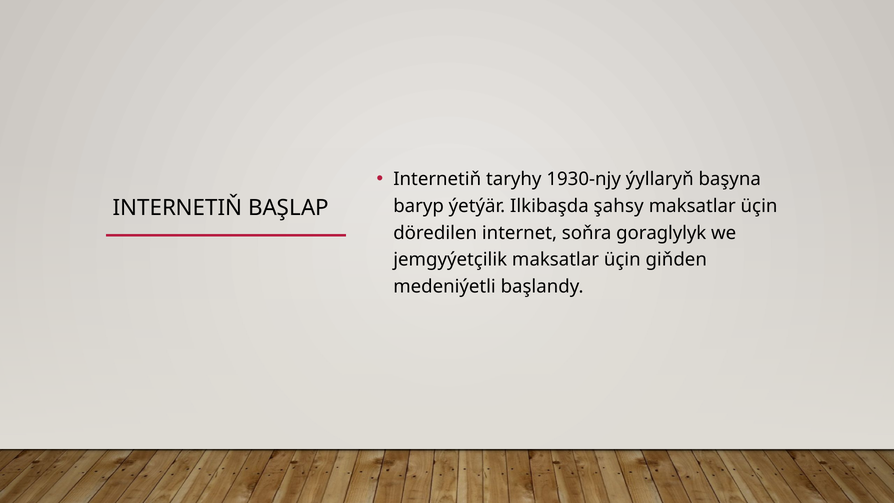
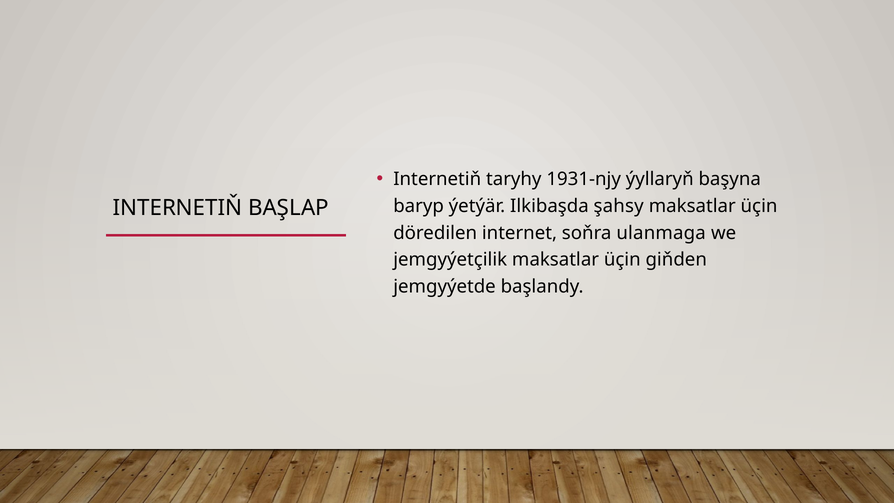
1930-njy: 1930-njy -> 1931-njy (584, 179)
goraglylyk: goraglylyk -> ulanmaga (661, 233)
medeniýetli: medeniýetli -> jemgyýetde (445, 287)
